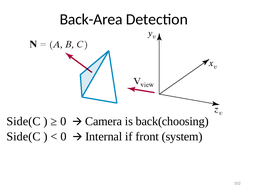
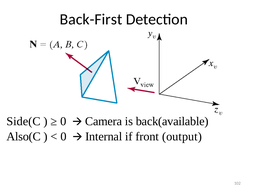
Back-Area: Back-Area -> Back-First (91, 19)
back(choosing: back(choosing -> back(available (172, 121)
Side(C: Side(C -> Also(C (24, 136)
system: system -> output (182, 136)
